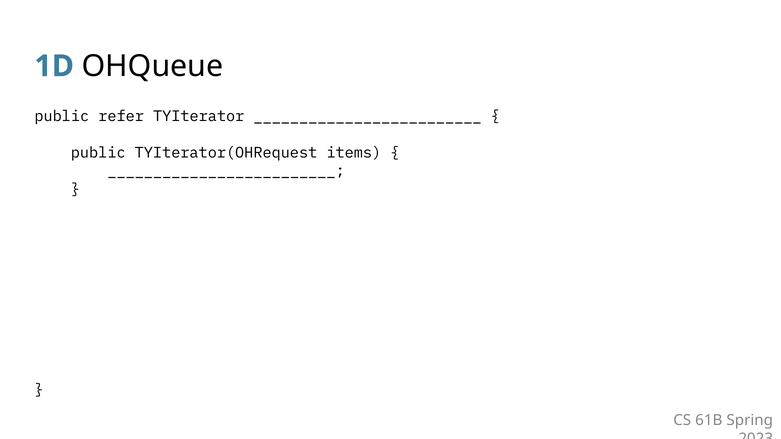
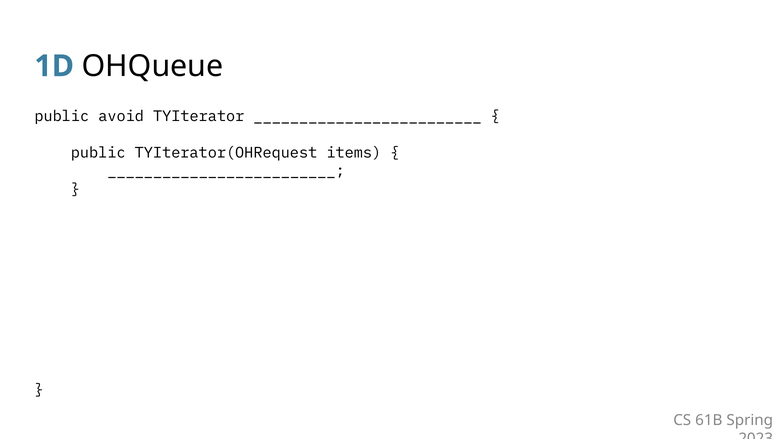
refer: refer -> avoid (121, 116)
